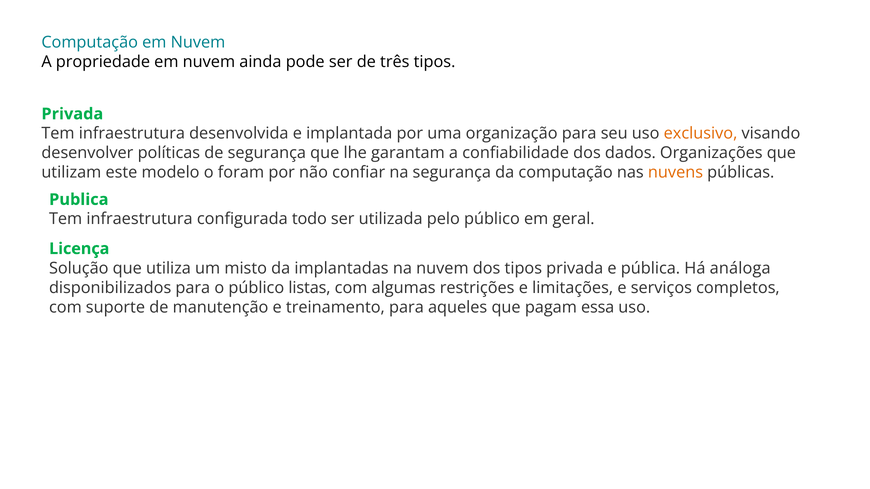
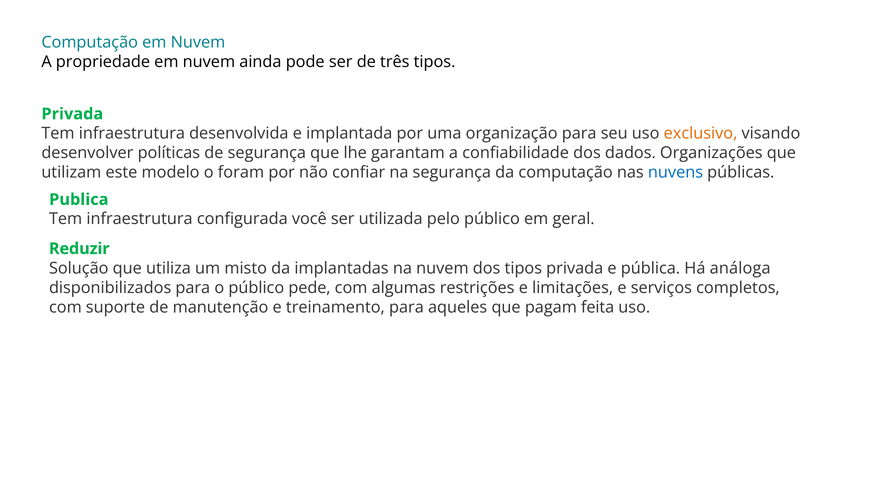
nuvens colour: orange -> blue (676, 173)
todo: todo -> você (309, 219)
Licença: Licença -> Reduzir (79, 249)
listas: listas -> pede (309, 288)
essa: essa -> feita (598, 308)
